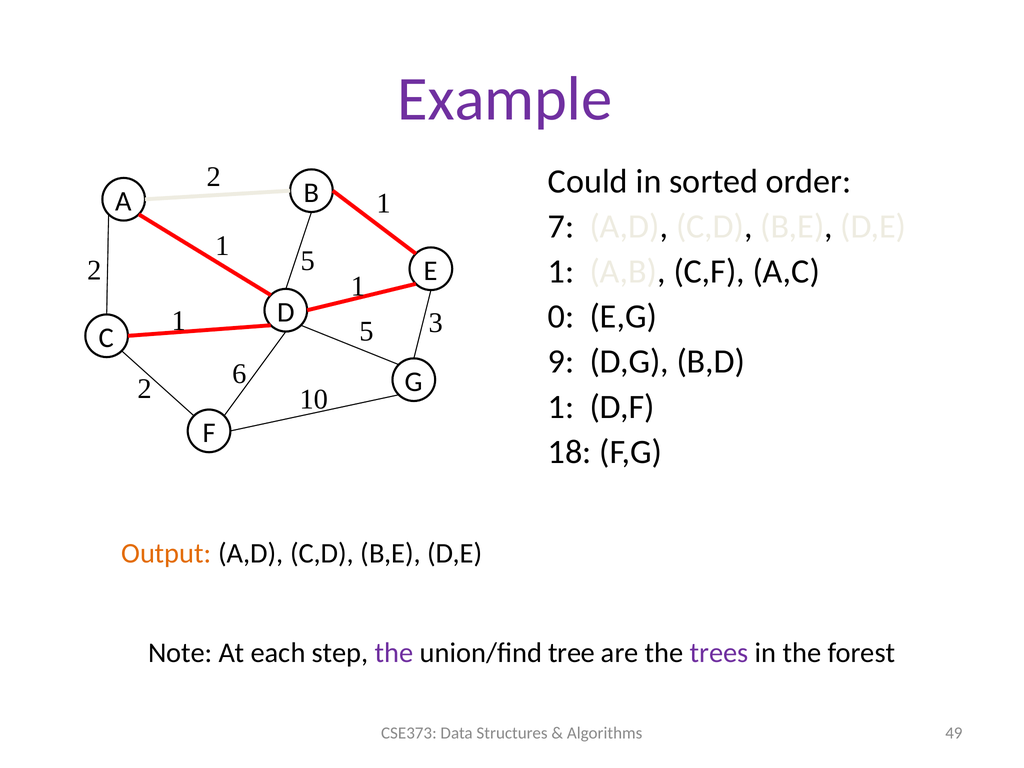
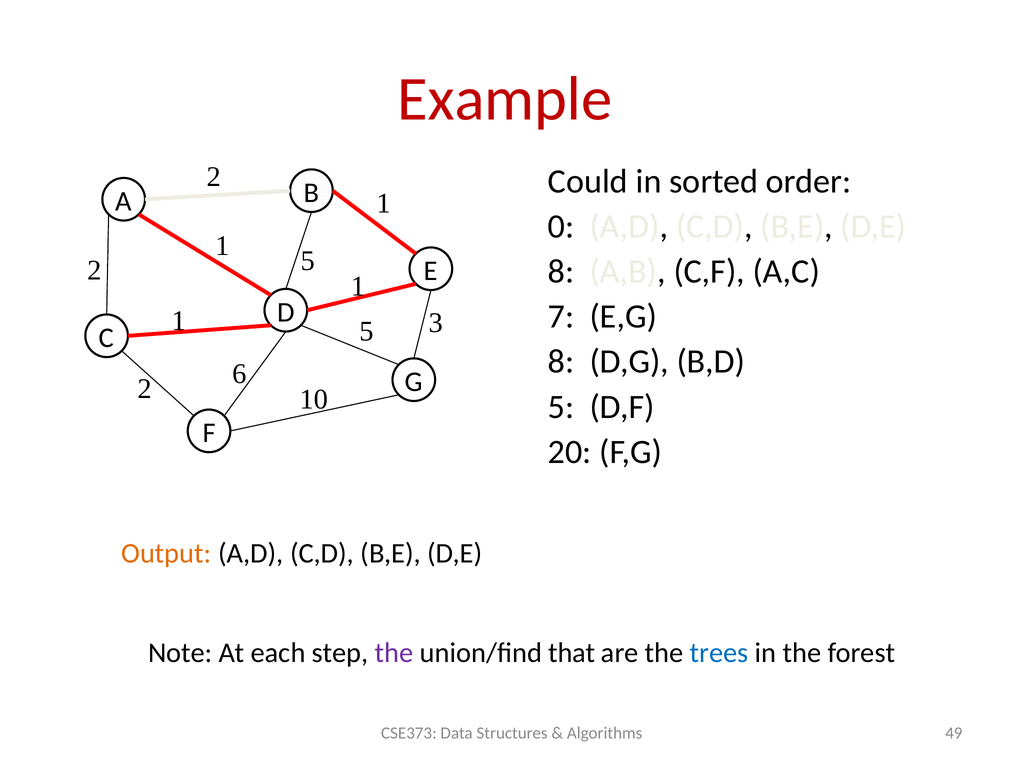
Example colour: purple -> red (505, 99)
7: 7 -> 0 (561, 227)
1: 1 -> 8 (561, 272)
0: 0 -> 7 (561, 317)
9: 9 -> 8 (561, 362)
1: 1 -> 5 (561, 407)
18: 18 -> 20 (570, 452)
tree: tree -> that (572, 653)
trees colour: purple -> blue (719, 653)
